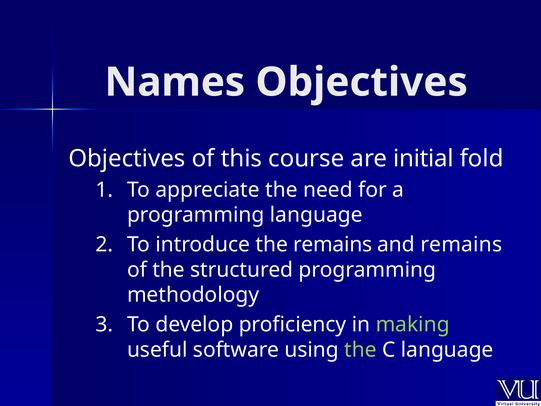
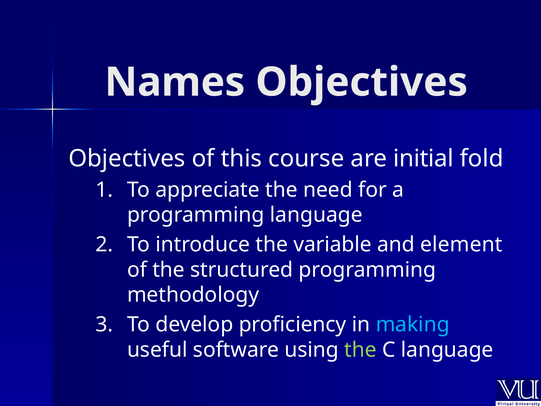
the remains: remains -> variable (333, 244)
and remains: remains -> element (461, 244)
making colour: light green -> light blue (413, 324)
